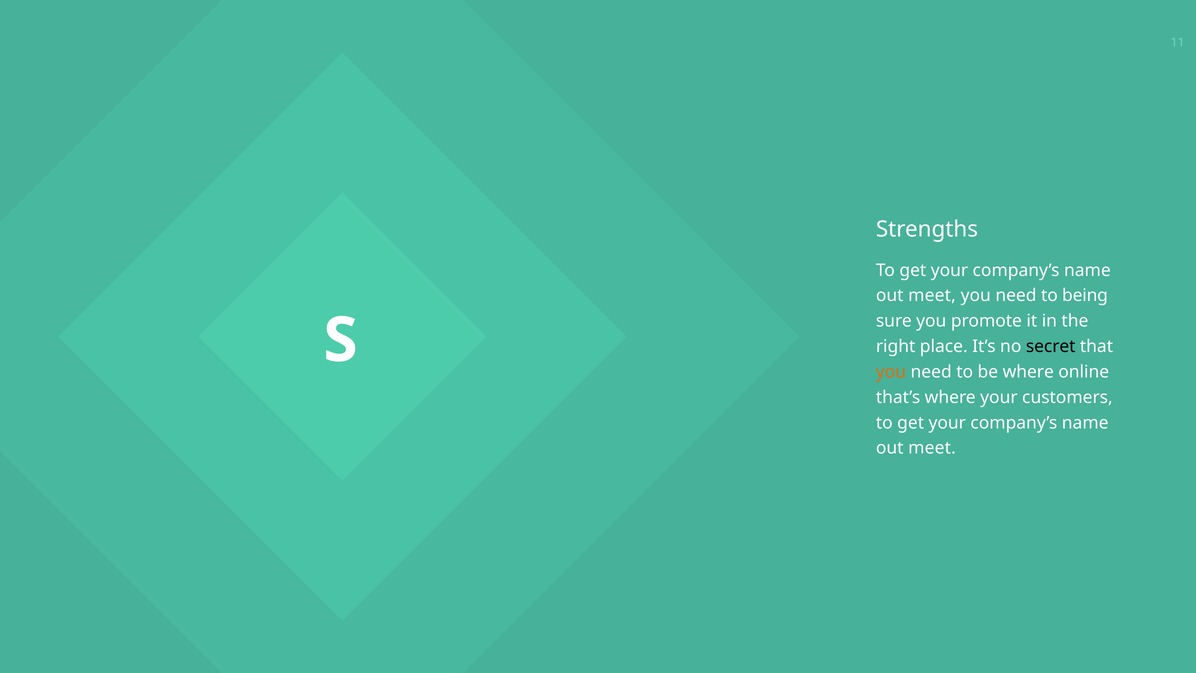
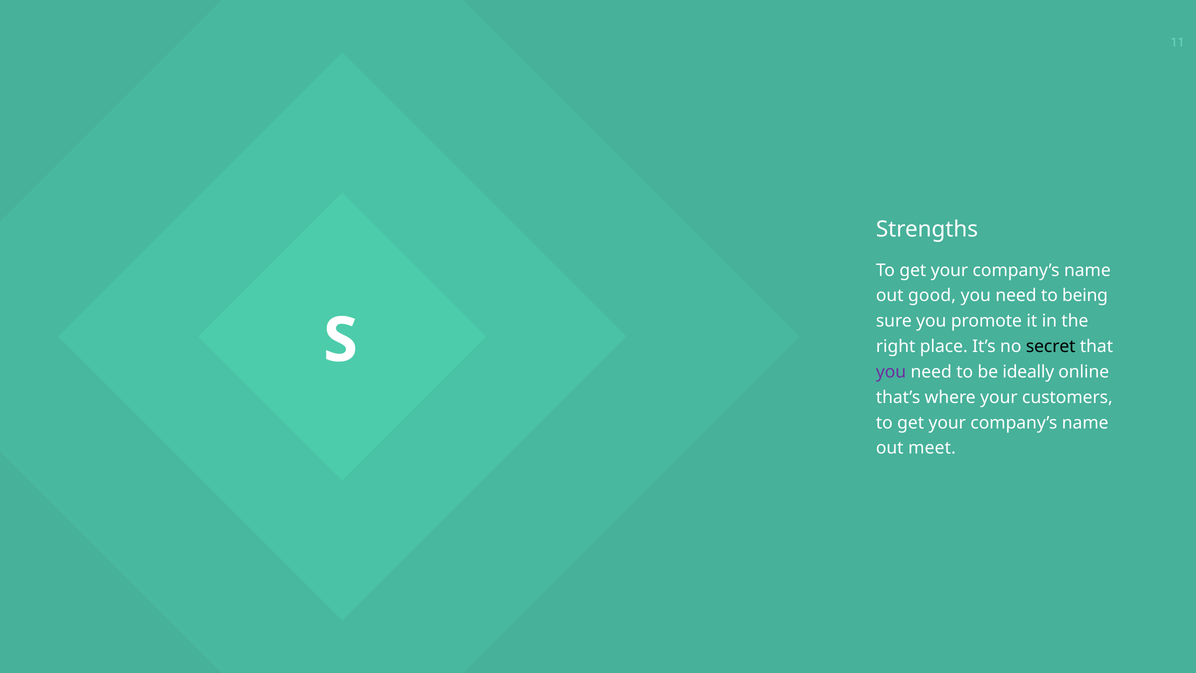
meet: meet -> good (932, 296)
you colour: orange -> purple (891, 372)
be where: where -> ideally (1028, 372)
